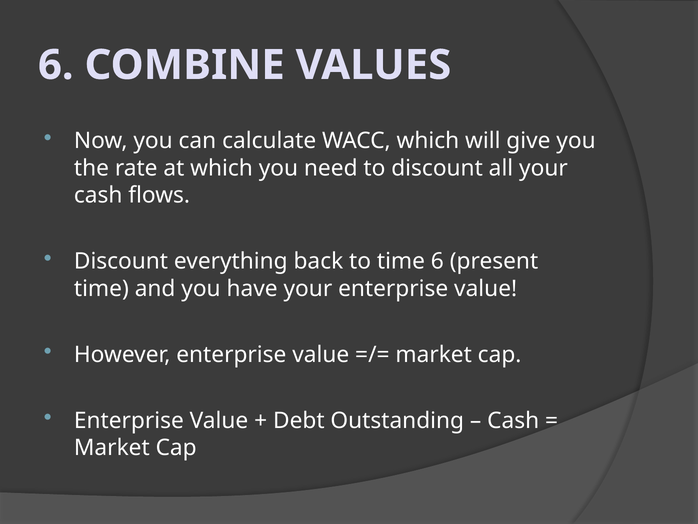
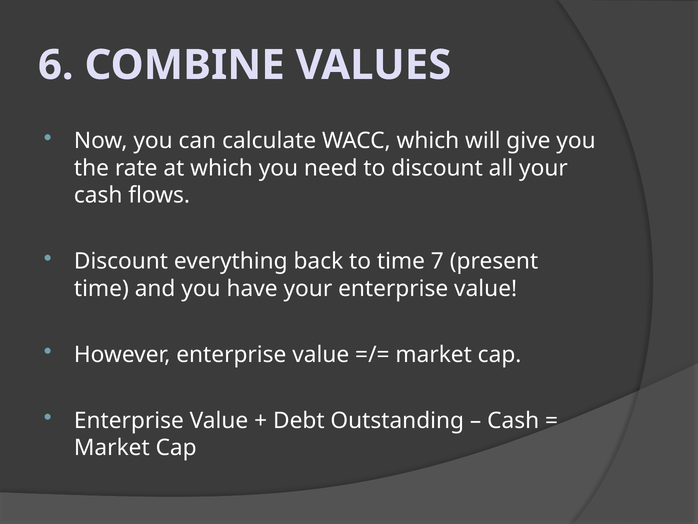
time 6: 6 -> 7 (437, 261)
